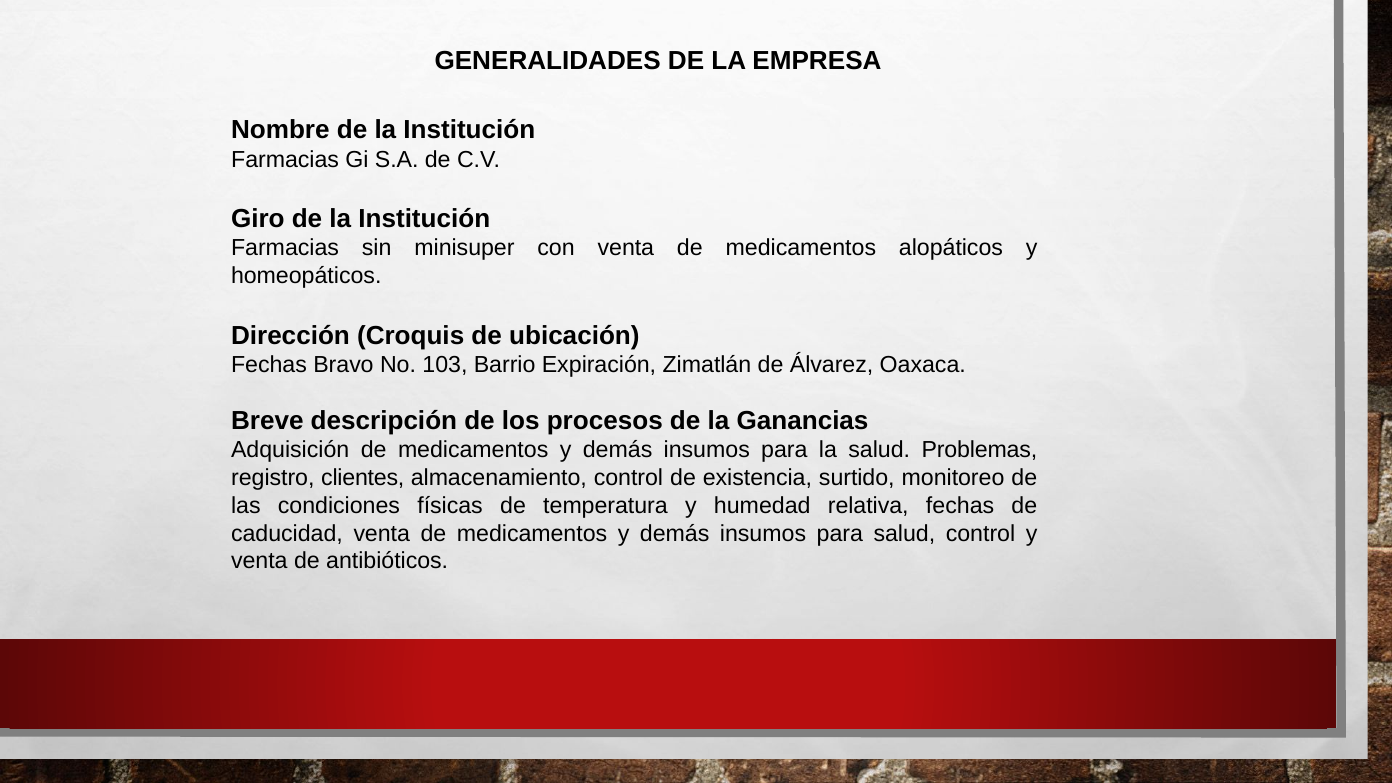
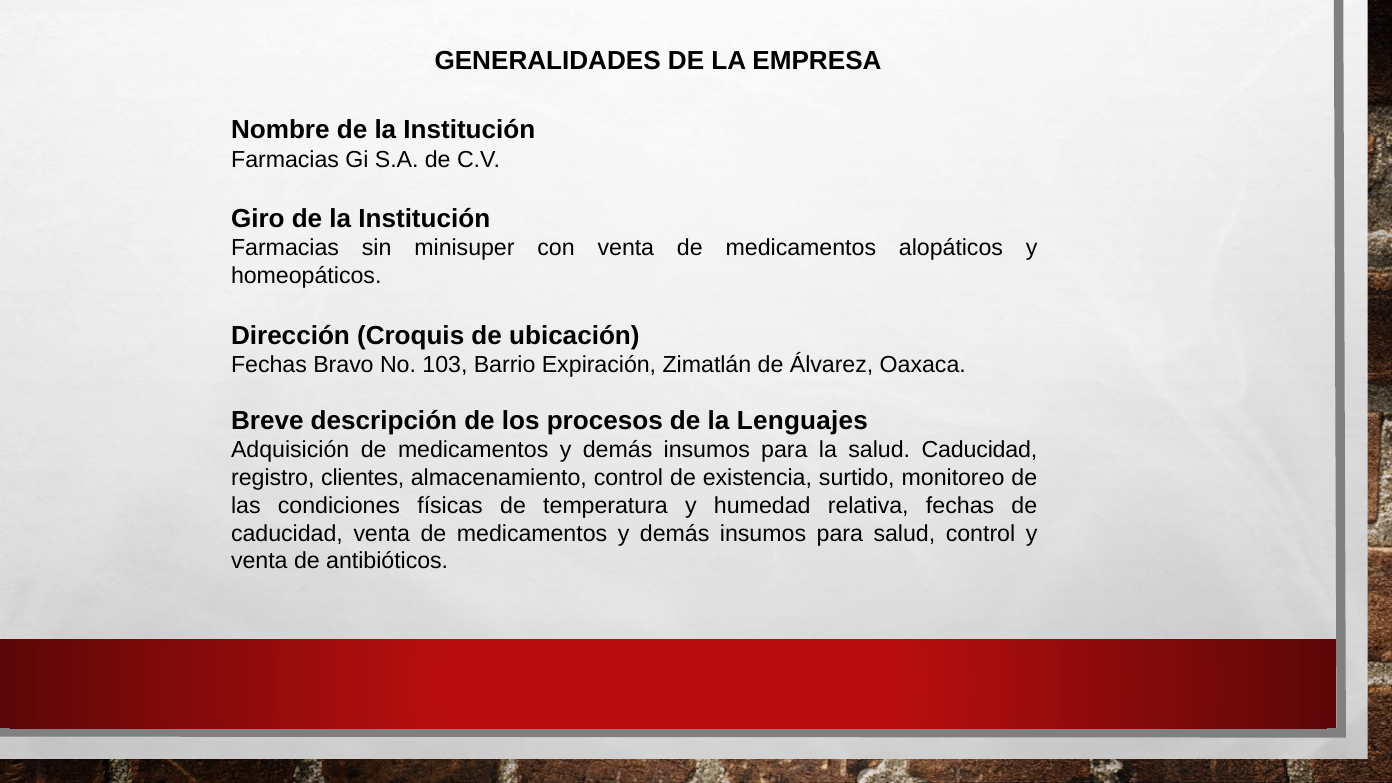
Ganancias: Ganancias -> Lenguajes (802, 421)
salud Problemas: Problemas -> Caducidad (979, 450)
